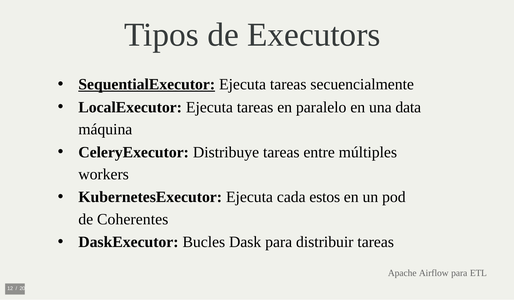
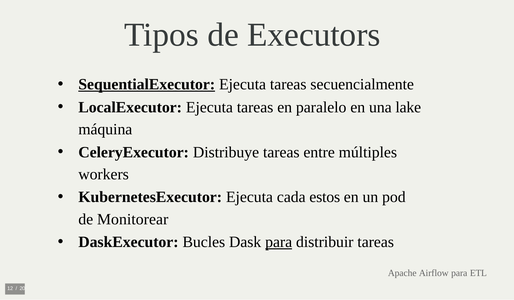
data: data -> lake (408, 107)
Coherentes: Coherentes -> Monitorear (133, 219)
para underline: none -> present (279, 242)
